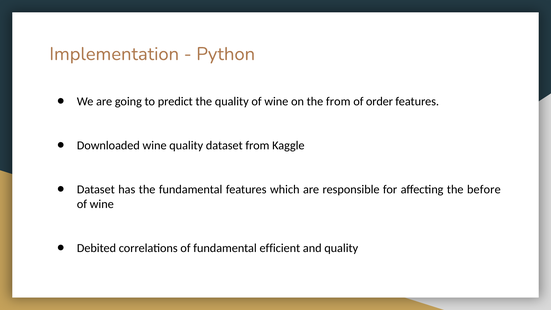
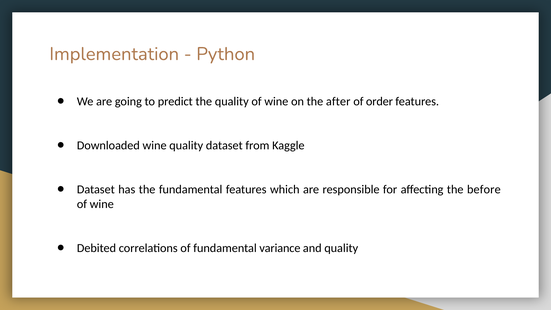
the from: from -> after (338, 101)
efficient: efficient -> variance (280, 248)
